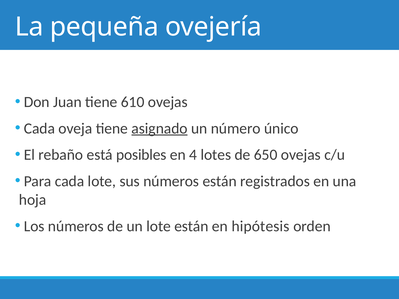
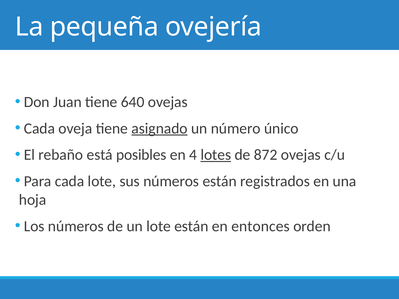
610: 610 -> 640 (133, 102)
lotes underline: none -> present (216, 155)
650: 650 -> 872 (266, 155)
hipótesis: hipótesis -> entonces (260, 226)
